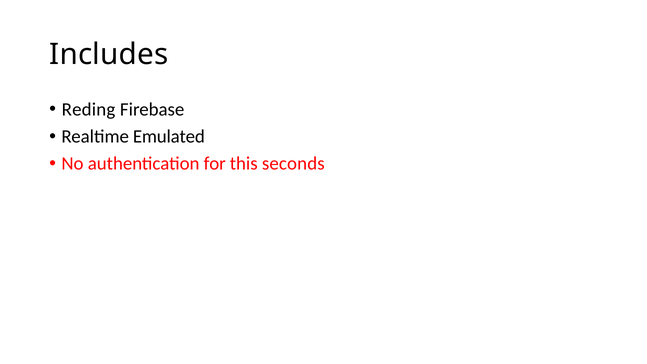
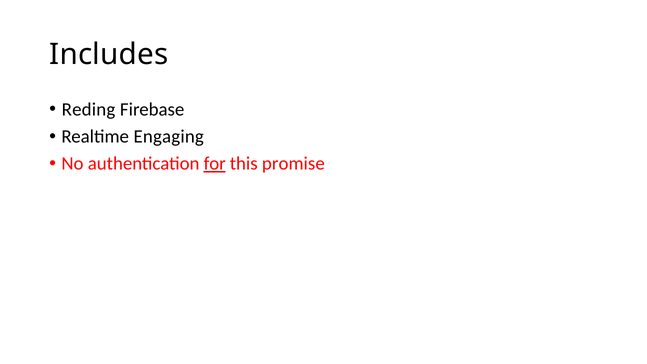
Emulated: Emulated -> Engaging (169, 137)
for underline: none -> present (215, 164)
seconds: seconds -> promise (293, 164)
